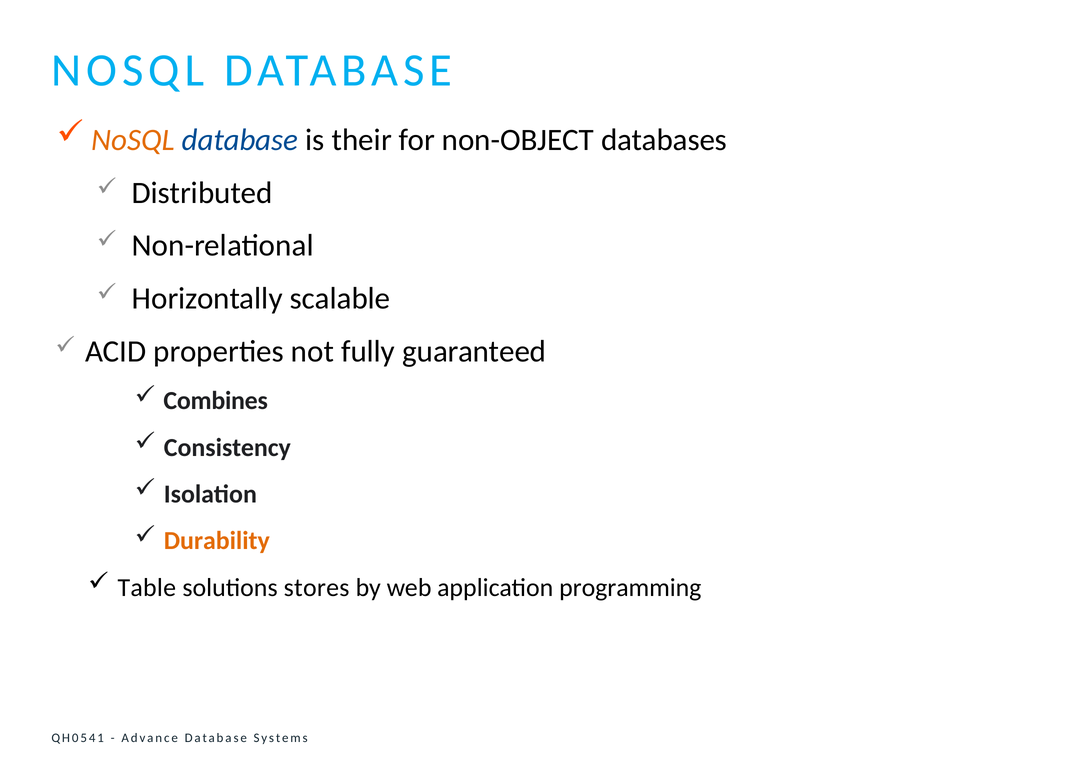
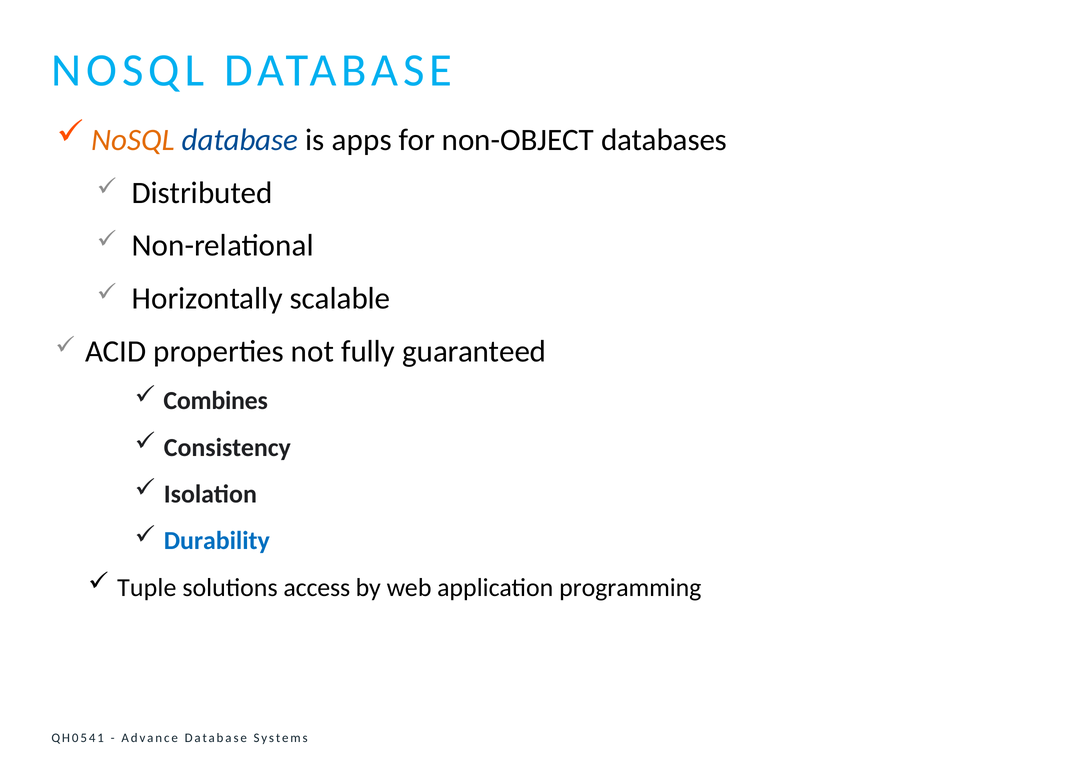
their: their -> apps (362, 140)
Durability colour: orange -> blue (217, 541)
Table: Table -> Tuple (147, 587)
stores: stores -> access (317, 587)
